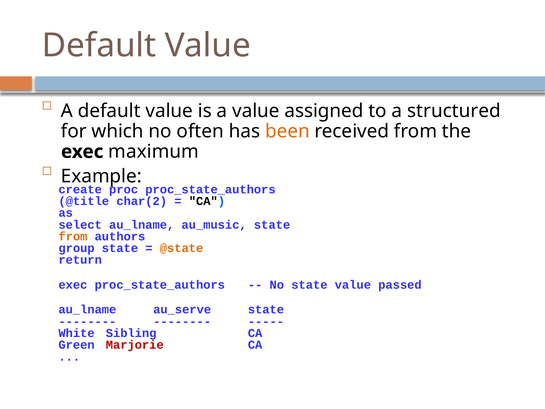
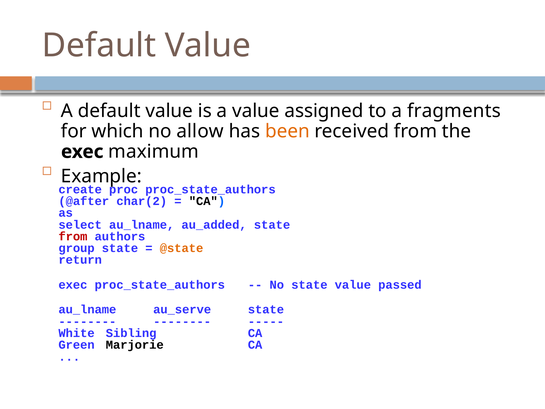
structured: structured -> fragments (454, 111)
often: often -> allow (200, 131)
@title: @title -> @after (84, 201)
au_music: au_music -> au_added (214, 225)
from colour: orange -> red (73, 236)
Marjorie colour: red -> black (135, 345)
